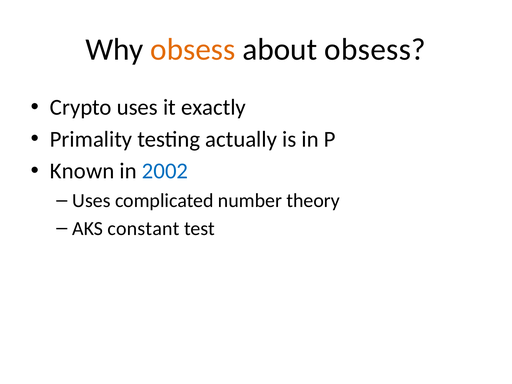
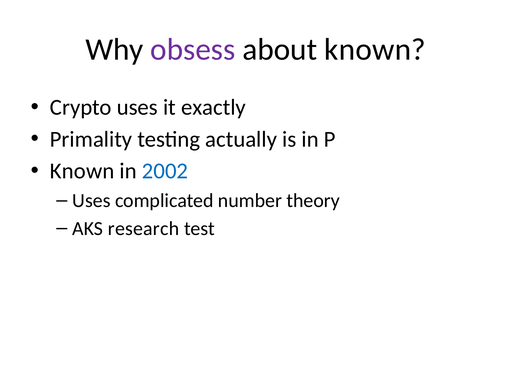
obsess colour: orange -> purple (193, 50)
about obsess: obsess -> known (375, 50)
constant: constant -> research (144, 228)
